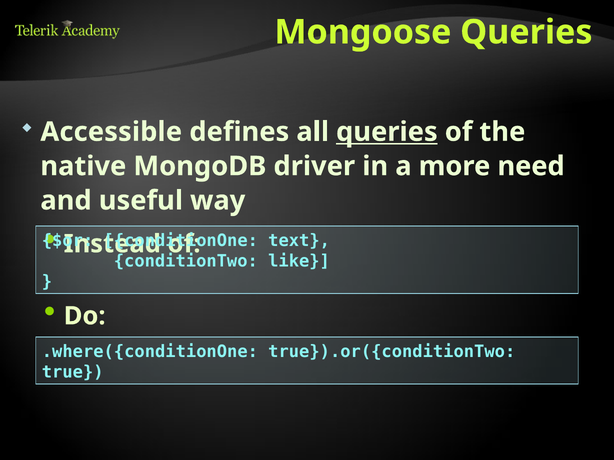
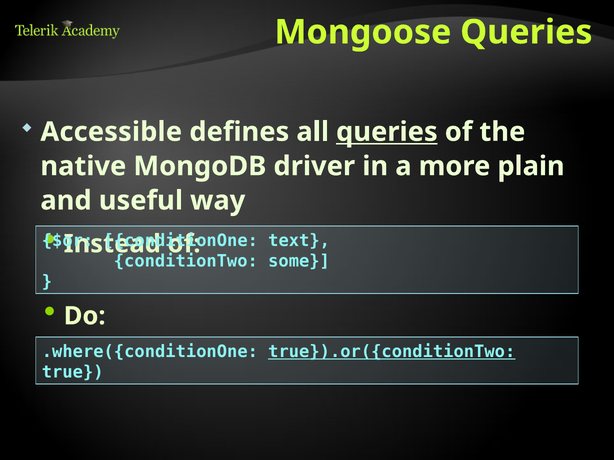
need: need -> plain (531, 166)
like: like -> some (299, 261)
true}).or({conditionTwo underline: none -> present (392, 352)
